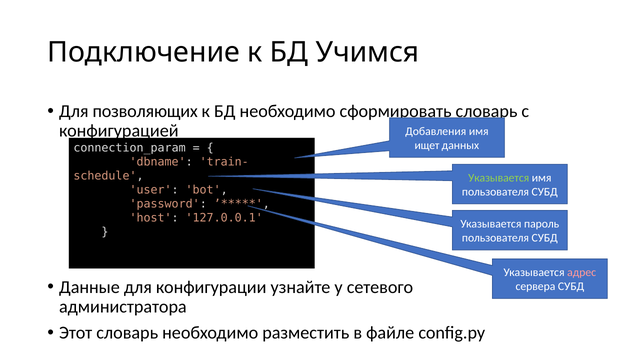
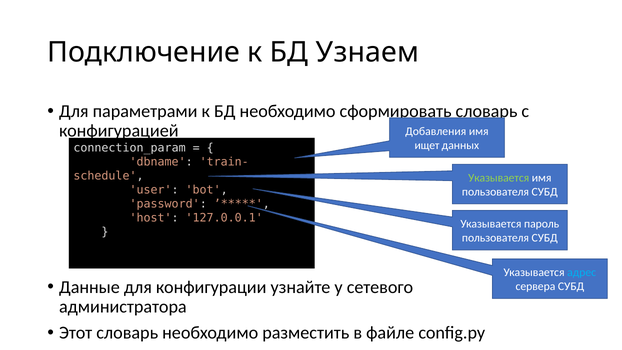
Учимся: Учимся -> Узнаем (367, 52)
позволяющих: позволяющих -> параметрами (145, 111)
адрес colour: pink -> light blue (582, 272)
